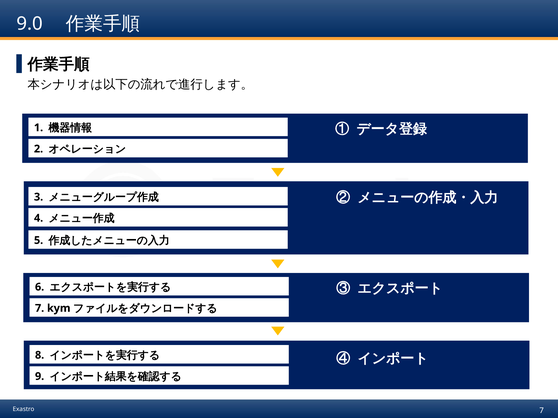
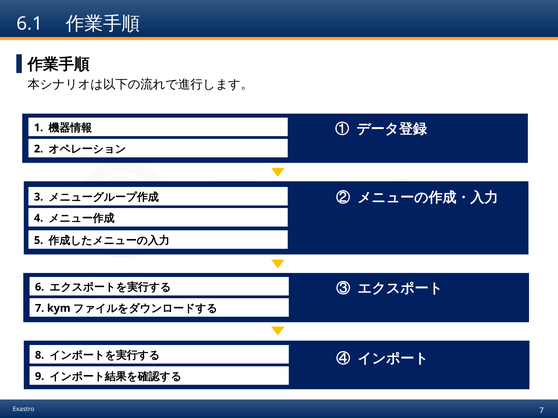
9.0: 9.0 -> 6.1 (30, 24)
